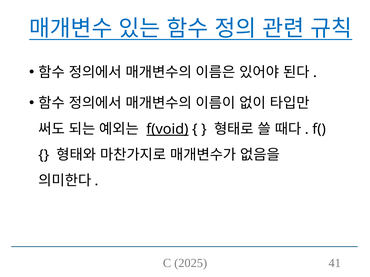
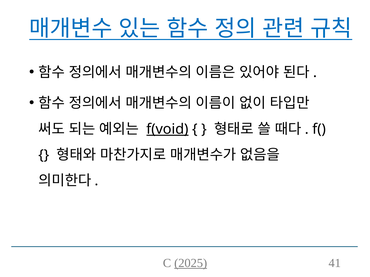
2025 underline: none -> present (191, 264)
